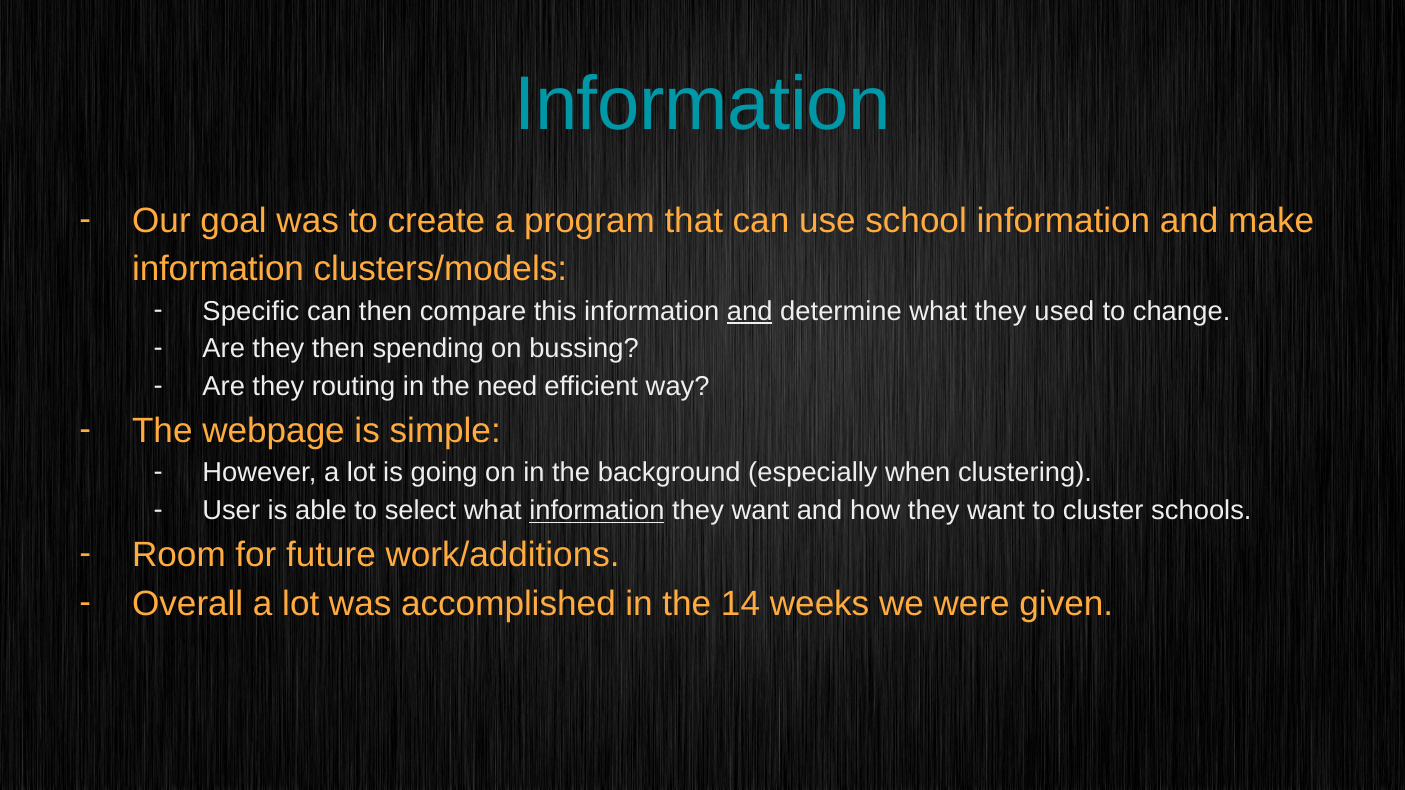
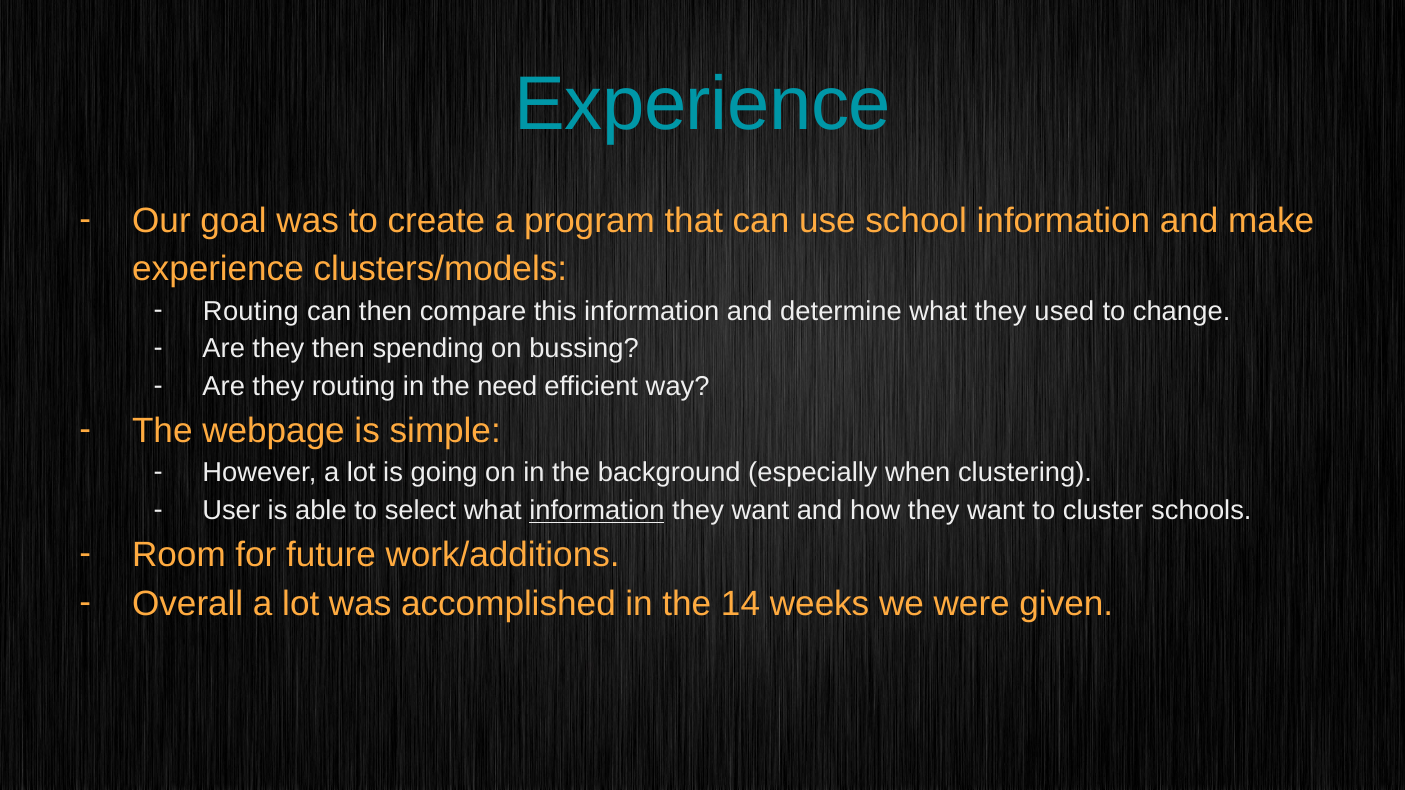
Information: Information -> Experience (703, 105)
information: information -> experience (218, 269)
Specific: Specific -> Routing (251, 311)
and underline: present -> none (750, 311)
